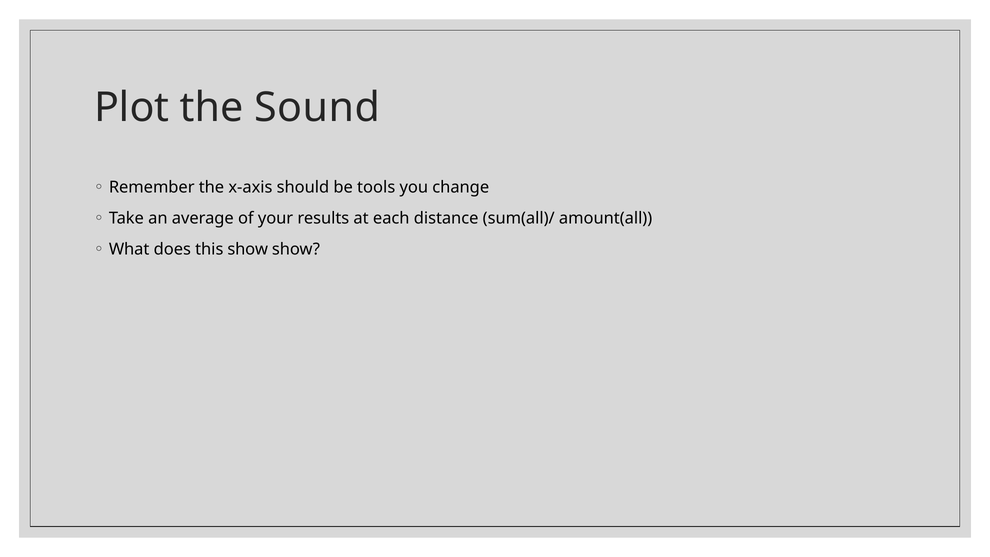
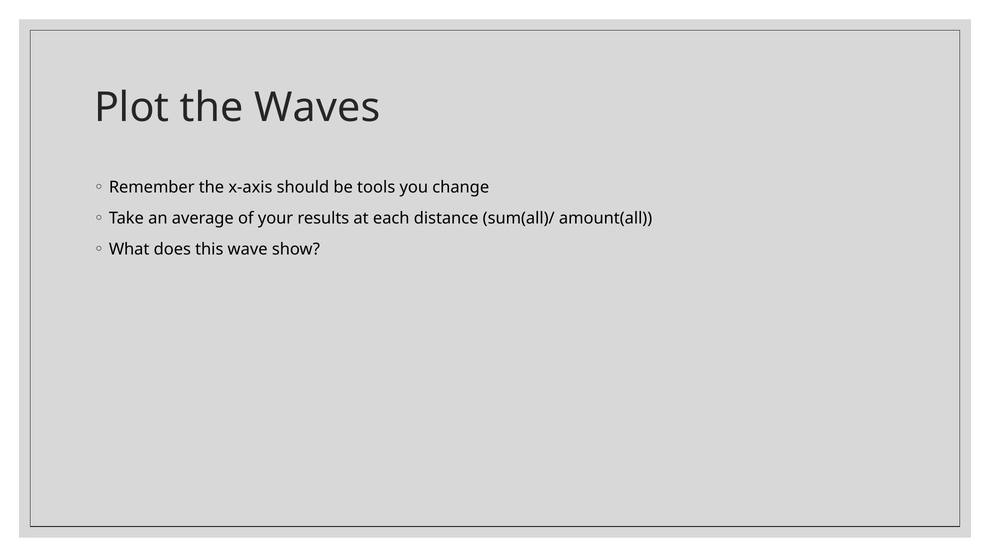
Sound: Sound -> Waves (317, 108)
this show: show -> wave (248, 249)
